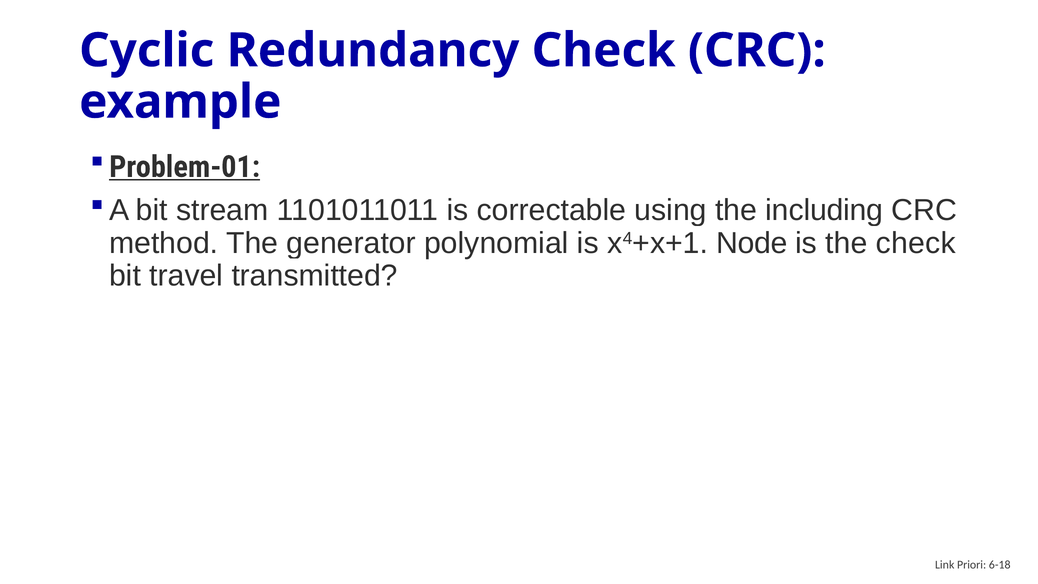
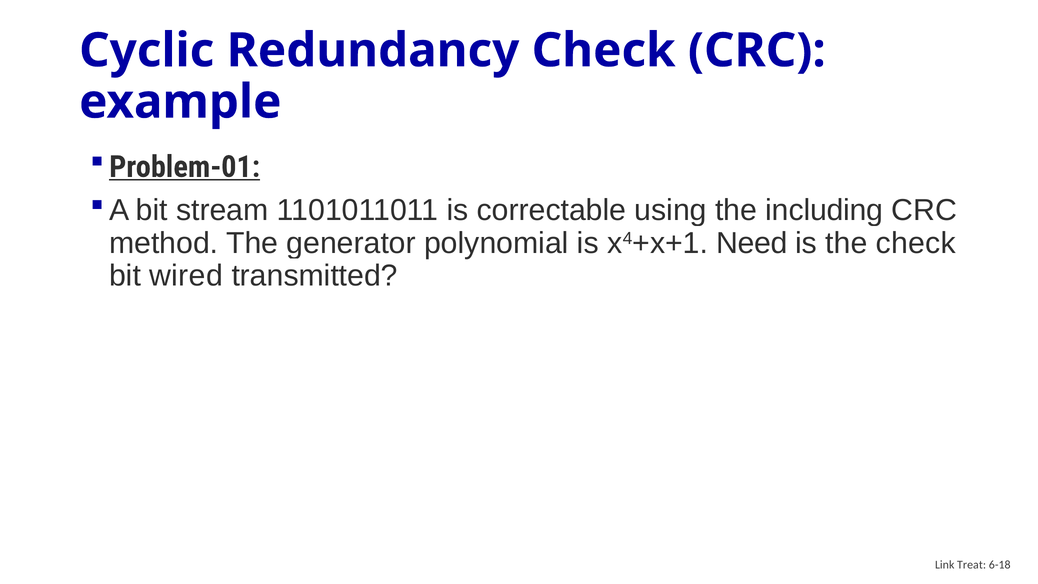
Node: Node -> Need (752, 243)
travel: travel -> wired (186, 276)
Priori: Priori -> Treat (972, 565)
